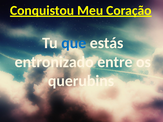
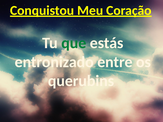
que colour: blue -> green (74, 43)
